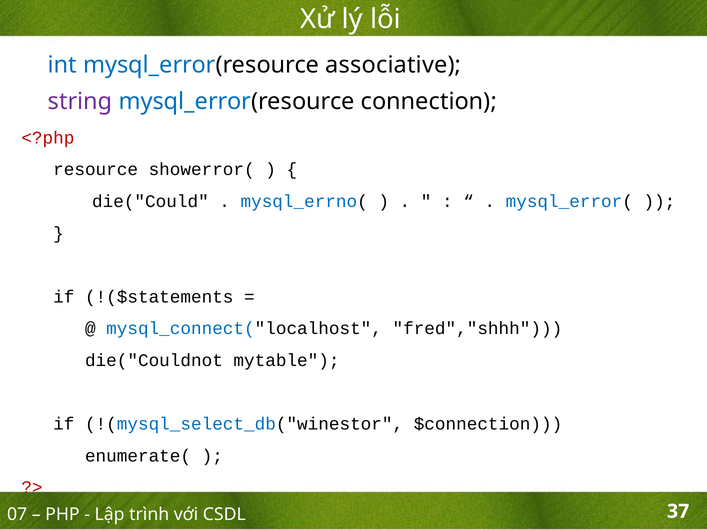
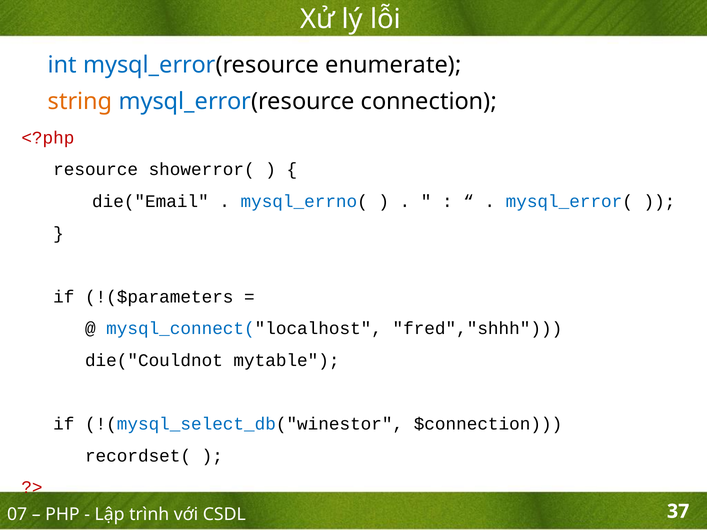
associative: associative -> enumerate (393, 65)
string colour: purple -> orange (80, 102)
die("Could: die("Could -> die("Email (150, 202)
!($statements: !($statements -> !($parameters (159, 297)
enumerate(: enumerate( -> recordset( (138, 456)
